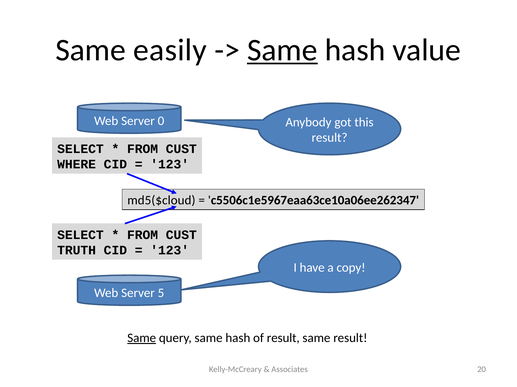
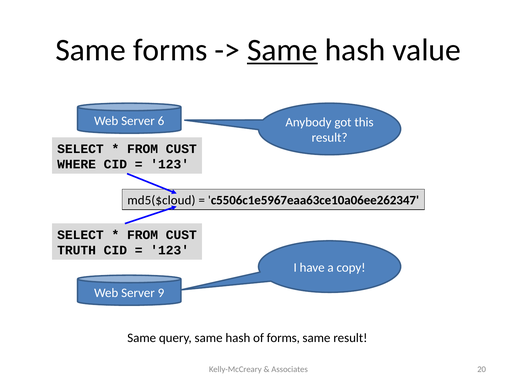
Same easily: easily -> forms (170, 50)
0: 0 -> 6 (161, 121)
5: 5 -> 9 (161, 294)
Same underline: present -> none (142, 339)
of result: result -> forms (283, 339)
